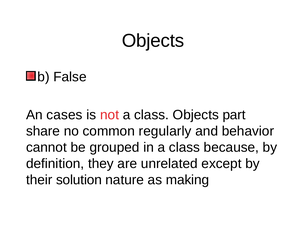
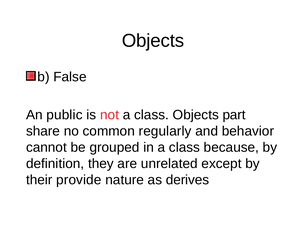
cases: cases -> public (64, 115)
solution: solution -> provide (79, 180)
making: making -> derives (187, 180)
